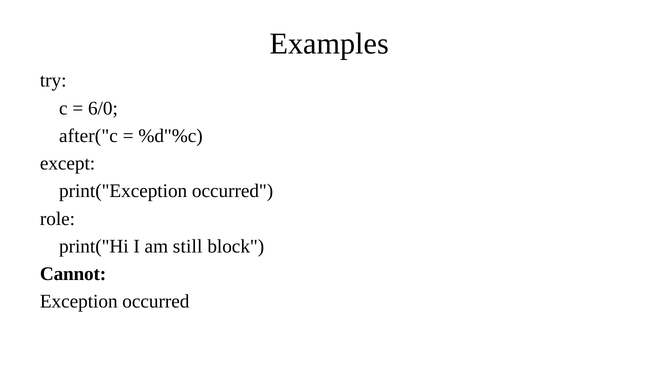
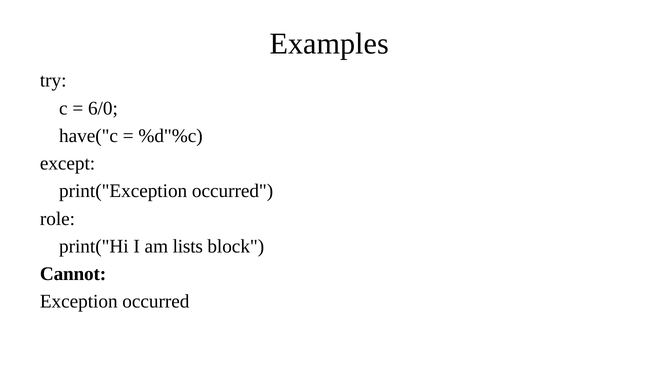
after("c: after("c -> have("c (89, 136)
still: still -> lists (188, 246)
